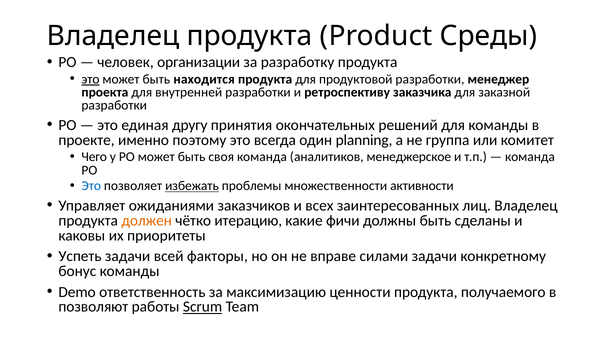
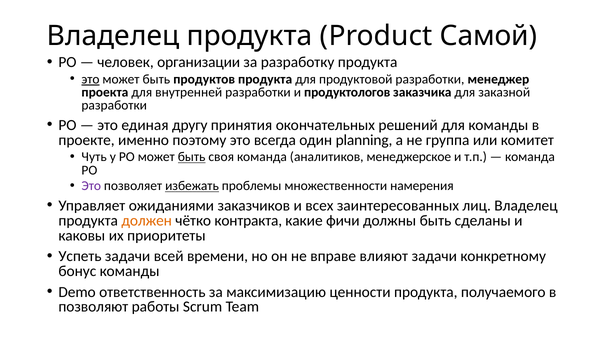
Среды: Среды -> Самой (488, 36)
находится: находится -> продуктов (204, 79)
ретроспективу: ретроспективу -> продуктологов (347, 92)
Чего: Чего -> Чуть (94, 157)
быть underline: none -> present (192, 157)
Это colour: blue -> purple (91, 186)
активности: активности -> намерения (422, 186)
итерацию: итерацию -> контракта (248, 221)
факторы: факторы -> времени (218, 256)
силами: силами -> влияют (384, 256)
Scrum underline: present -> none (203, 307)
